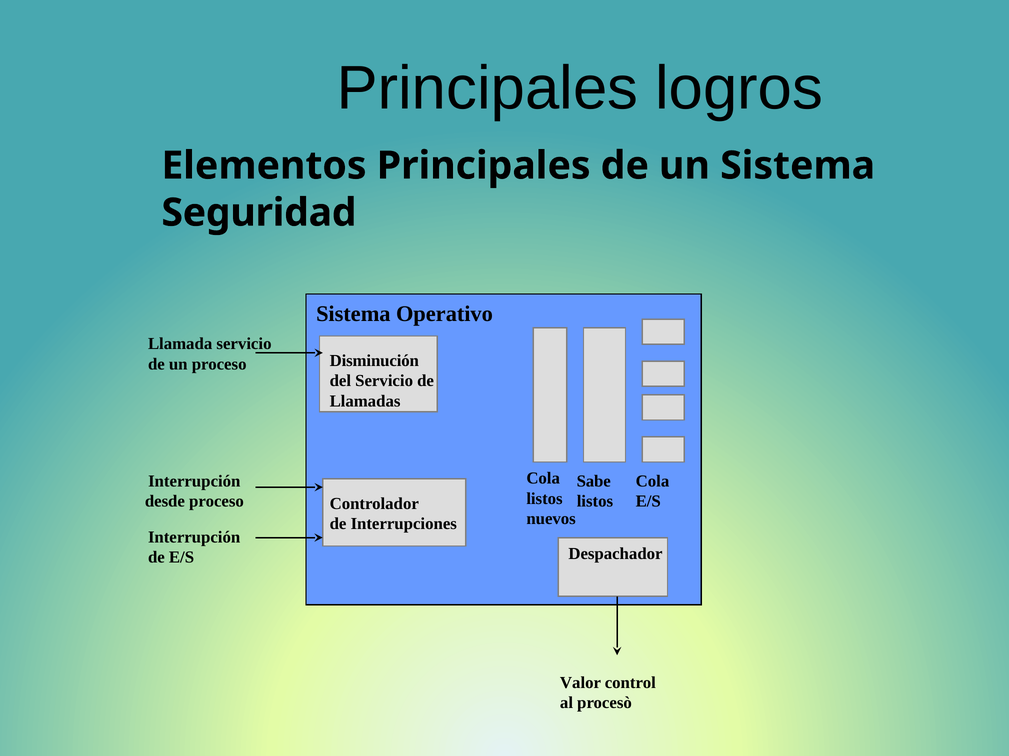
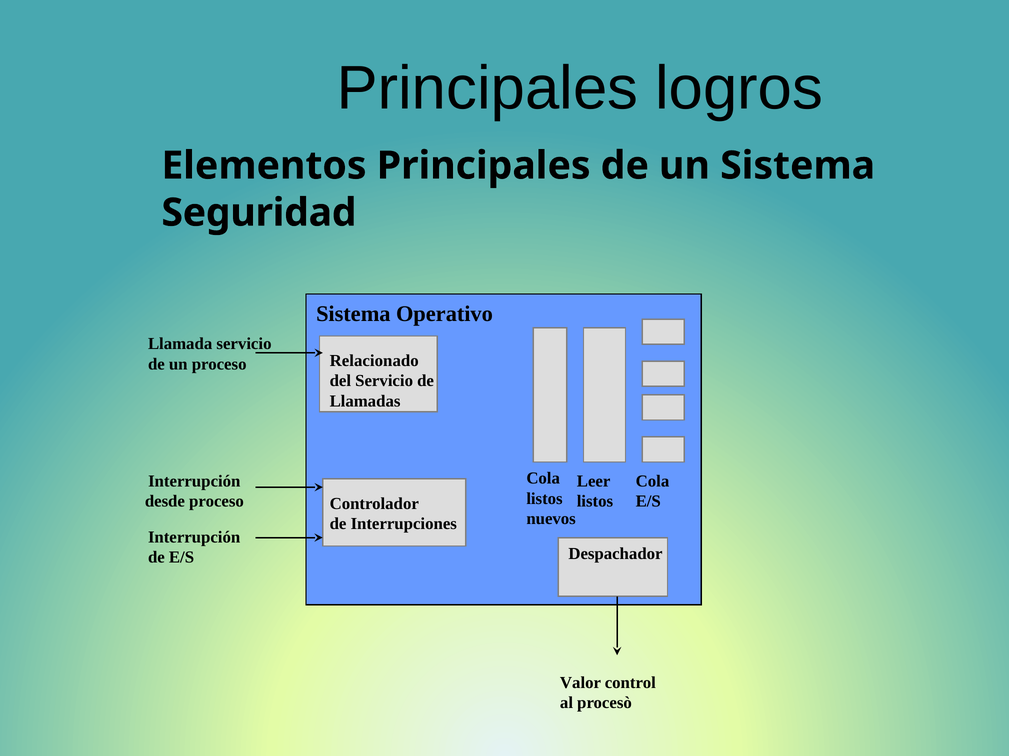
Disminución: Disminución -> Relacionado (374, 361)
Sabe: Sabe -> Leer (594, 482)
